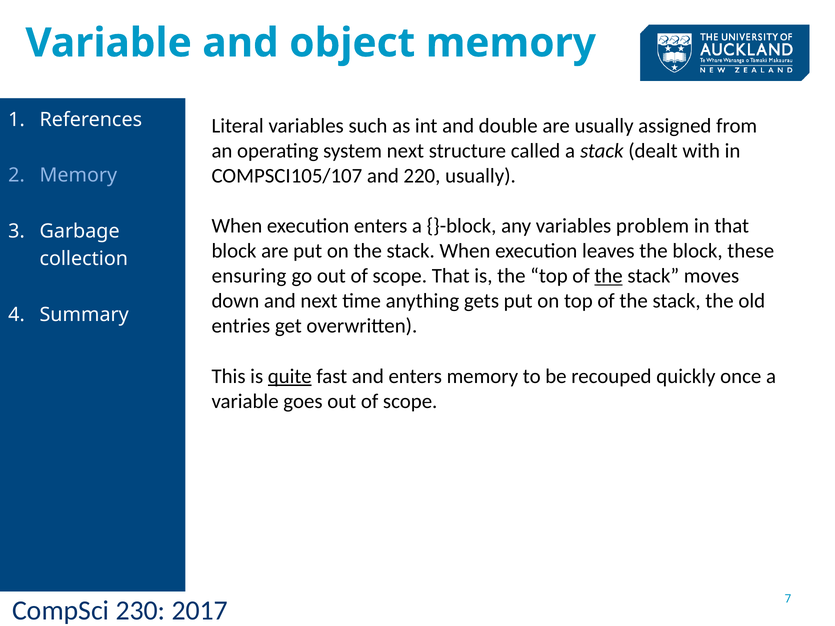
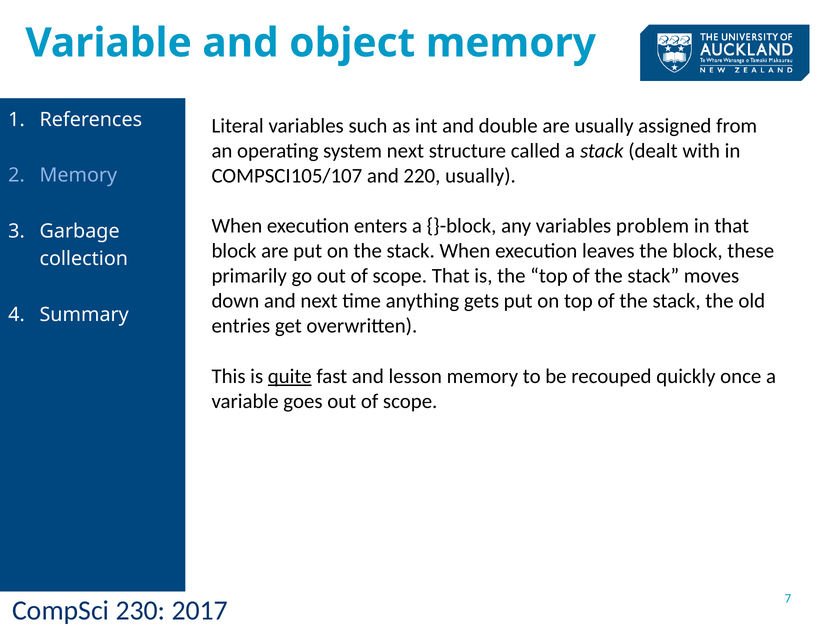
ensuring: ensuring -> primarily (249, 276)
the underline: present -> none (609, 276)
and enters: enters -> lesson (415, 376)
